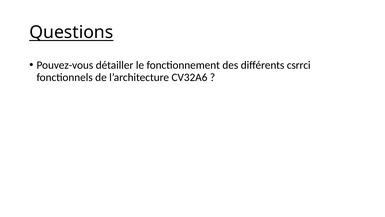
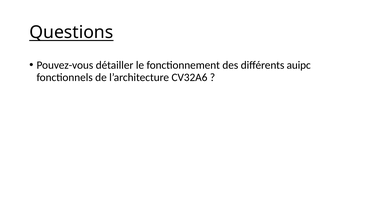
csrrci: csrrci -> auipc (299, 65)
